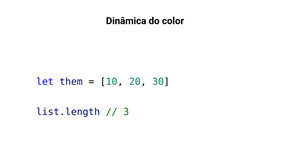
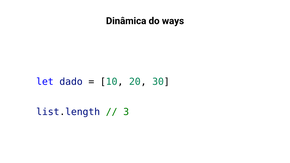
color: color -> ways (173, 21)
them: them -> dado (71, 82)
